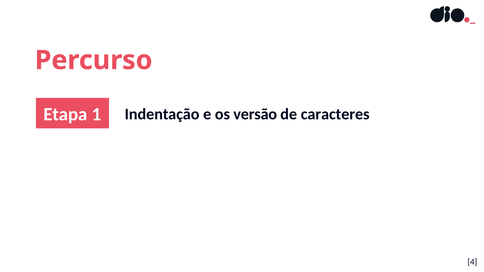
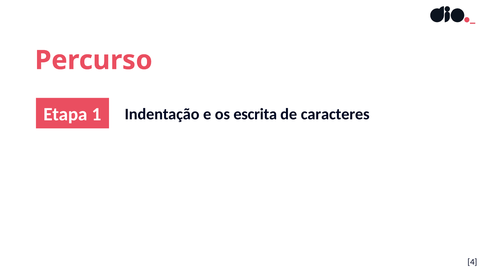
versão: versão -> escrita (255, 114)
